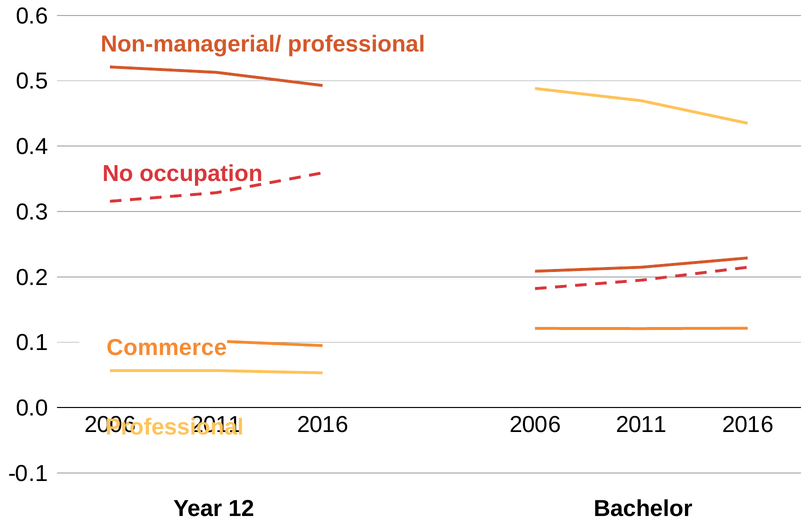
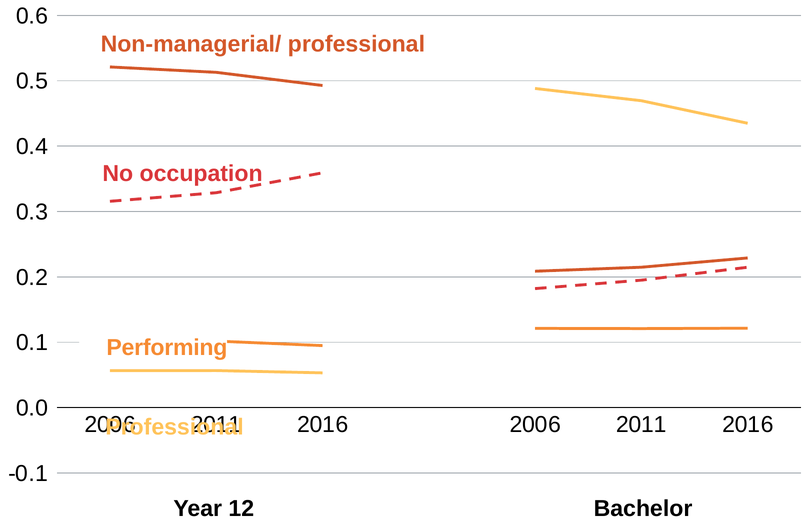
Commerce: Commerce -> Performing (167, 348)
